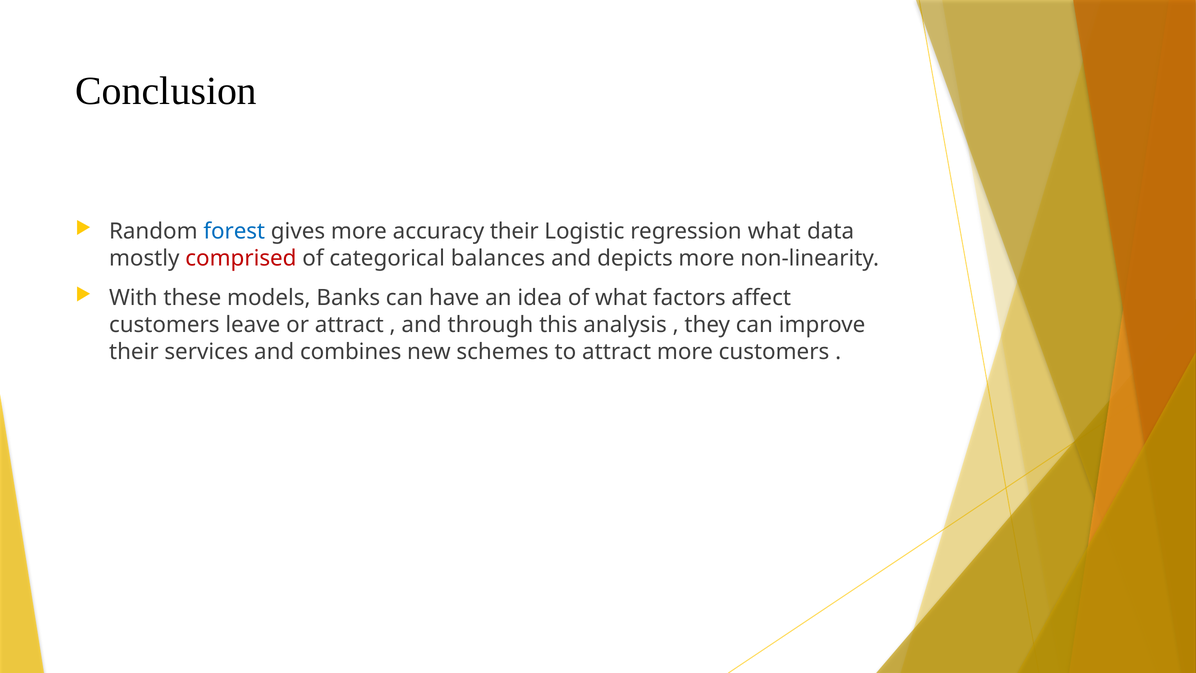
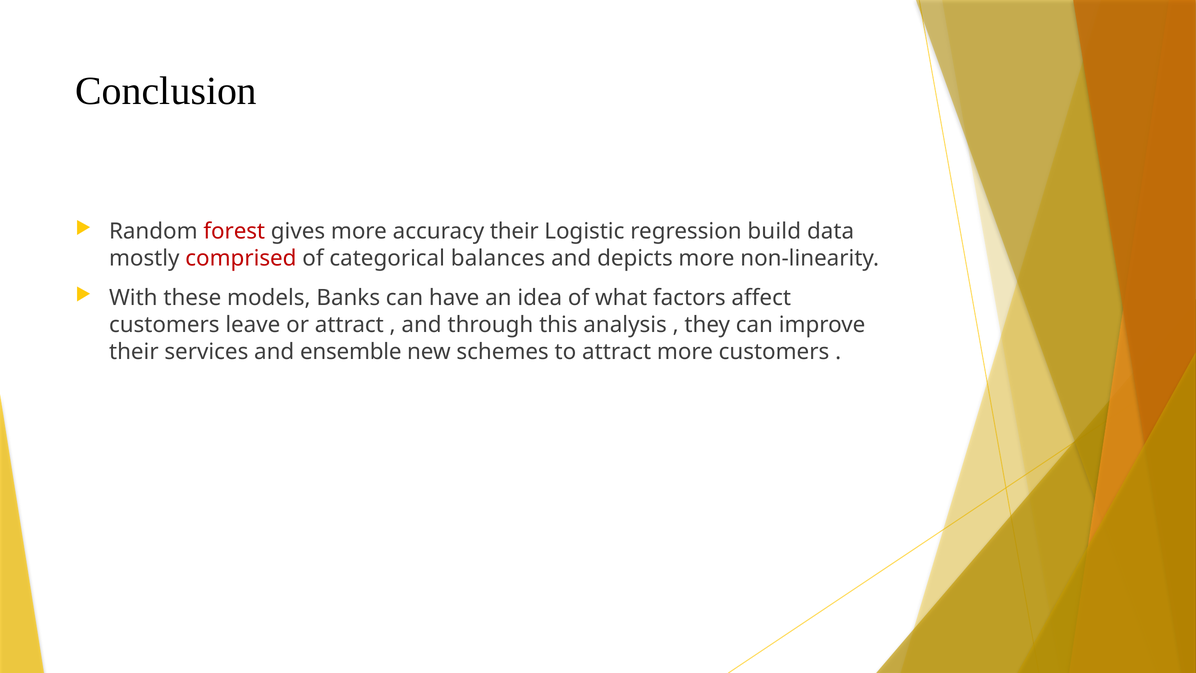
forest colour: blue -> red (234, 231)
regression what: what -> build (774, 231)
combines: combines -> ensemble (351, 352)
